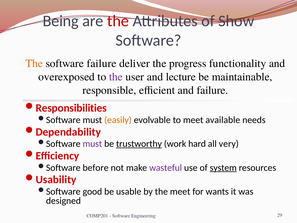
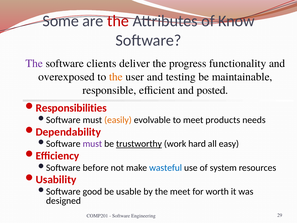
Being: Being -> Some (61, 21)
Show: Show -> Know (236, 21)
The colour: orange -> purple (34, 63)
software failure: failure -> clients (102, 63)
the colour: purple -> orange (116, 77)
lecture: lecture -> testing (181, 77)
and failure: failure -> posted (212, 90)
available: available -> products (223, 120)
very: very -> easy (229, 144)
wasteful colour: purple -> blue (166, 168)
system underline: present -> none (223, 168)
wants: wants -> worth (217, 191)
